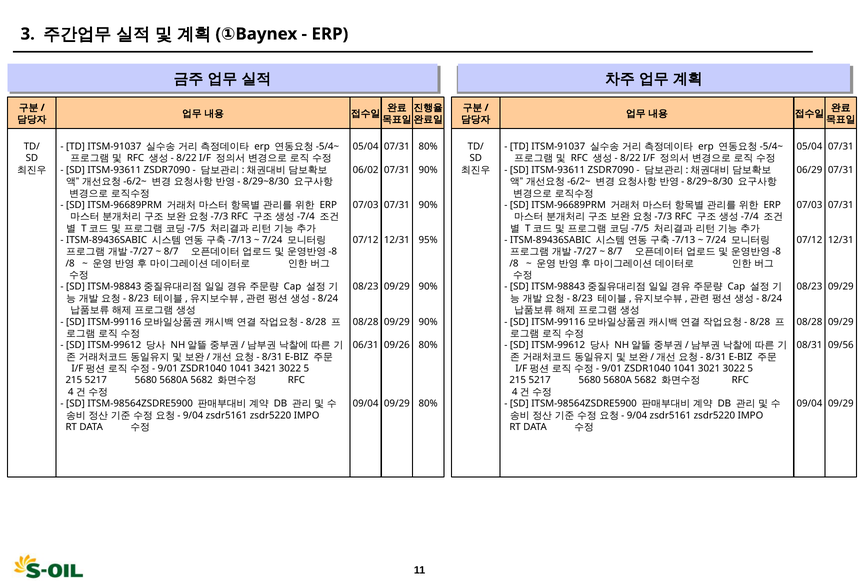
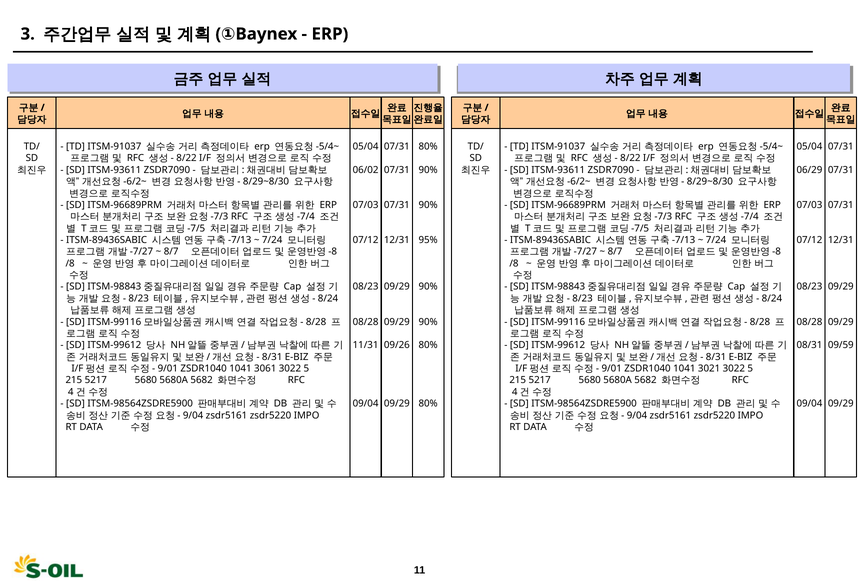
06/31: 06/31 -> 11/31 (366, 346)
09/56: 09/56 -> 09/59 (841, 346)
3421: 3421 -> 3061 (265, 369)
